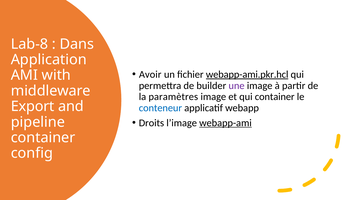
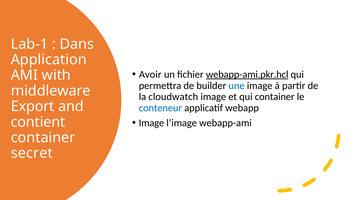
Lab-8: Lab-8 -> Lab-1 (29, 44)
une colour: purple -> blue (237, 85)
paramètres: paramètres -> cloudwatch (173, 97)
Droits: Droits -> Image (151, 123)
webapp-ami underline: present -> none (225, 123)
pipeline: pipeline -> contient (38, 122)
config: config -> secret (32, 153)
